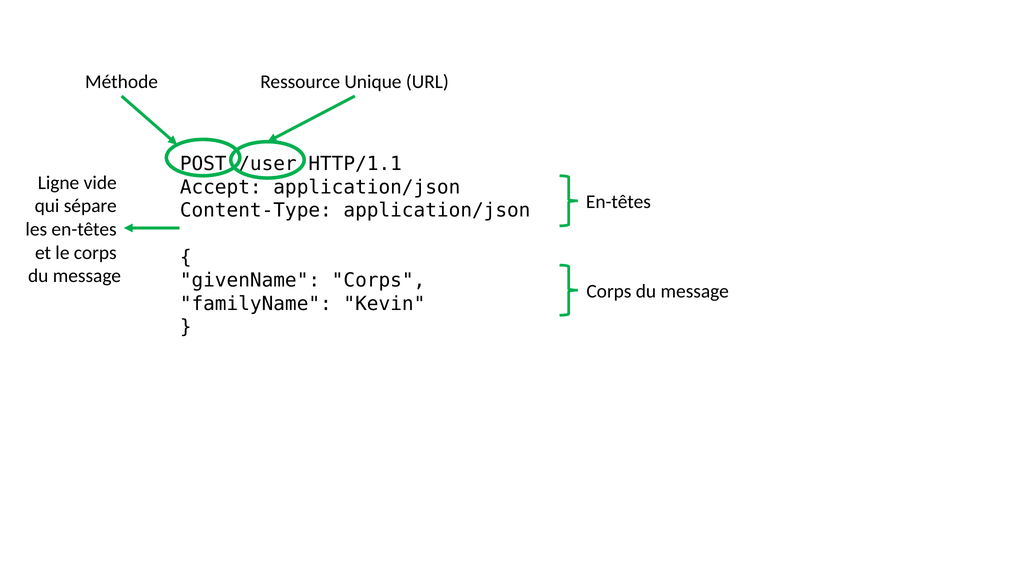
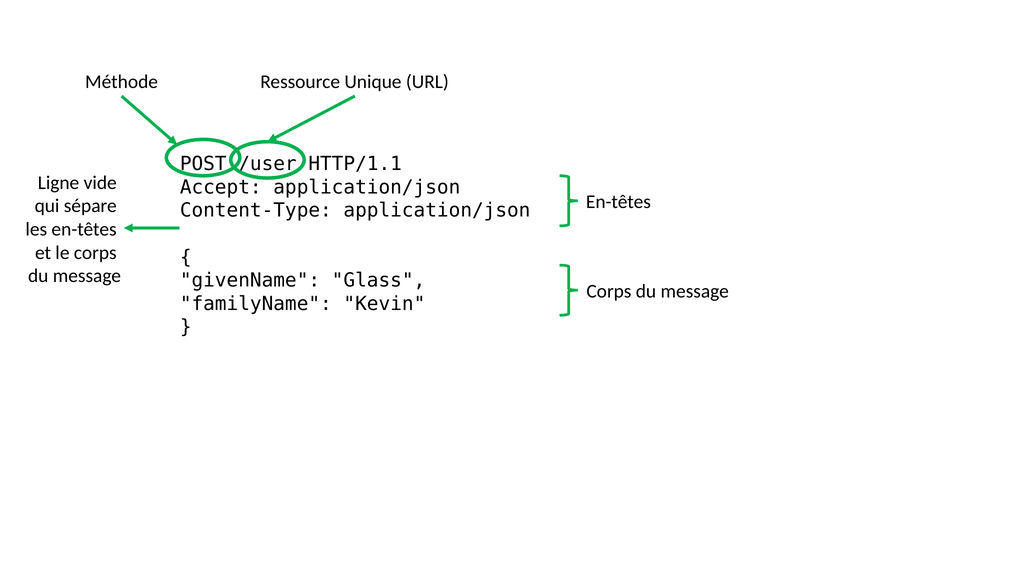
givenName Corps: Corps -> Glass (379, 280)
